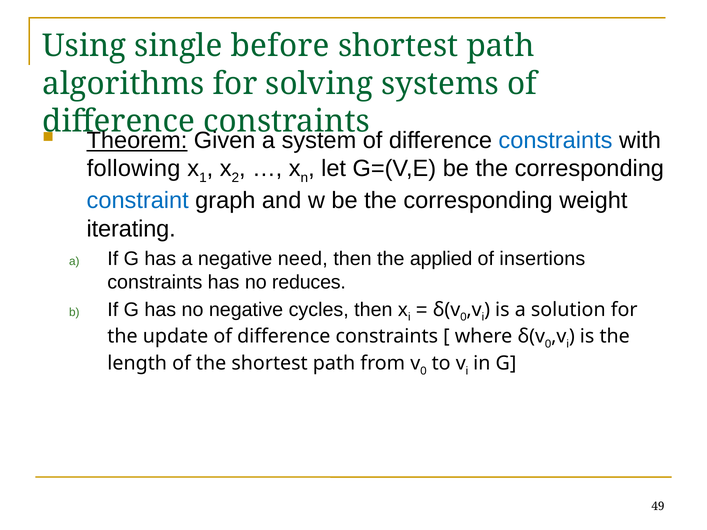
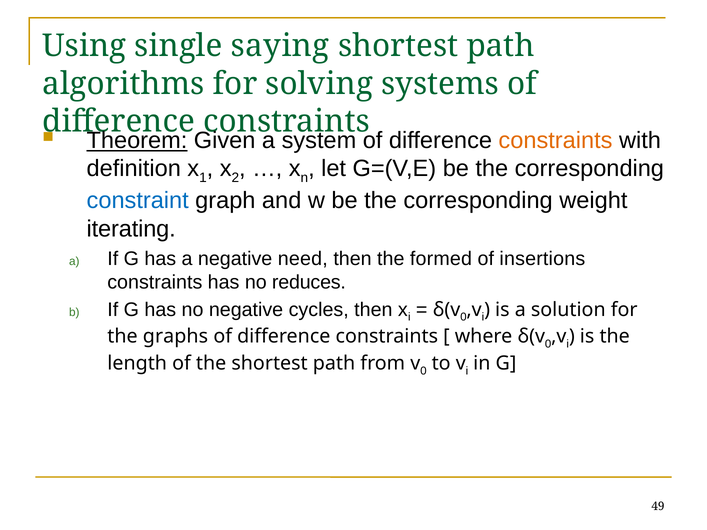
before: before -> saying (280, 46)
constraints colour: blue -> orange (555, 140)
following: following -> definition (134, 169)
applied: applied -> formed (441, 259)
update: update -> graphs (175, 337)
